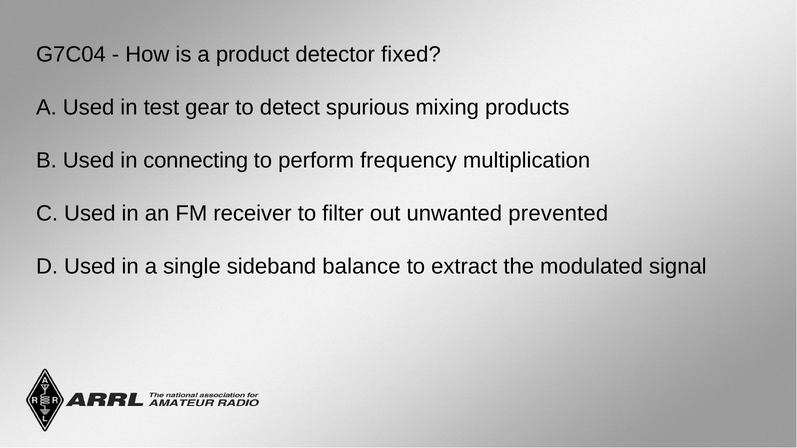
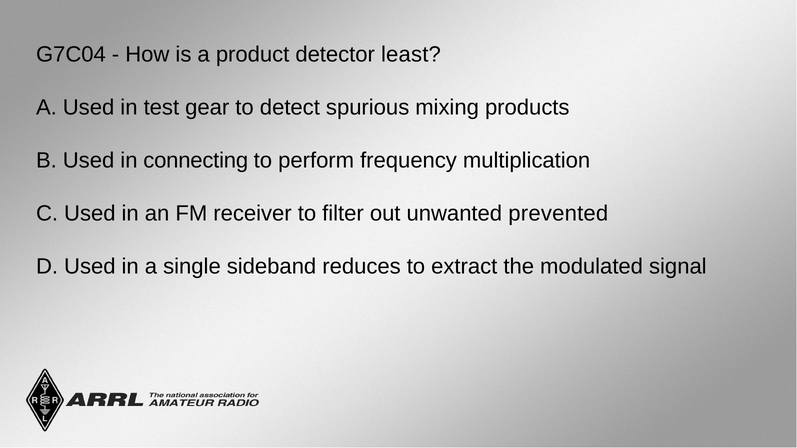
fixed: fixed -> least (411, 55)
balance: balance -> reduces (362, 266)
